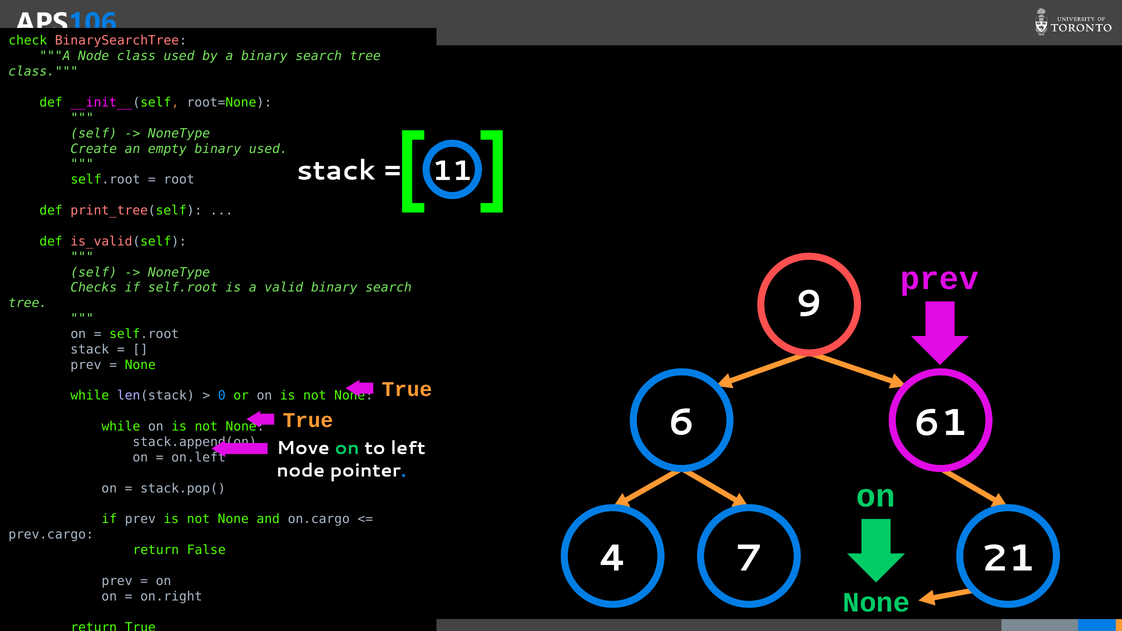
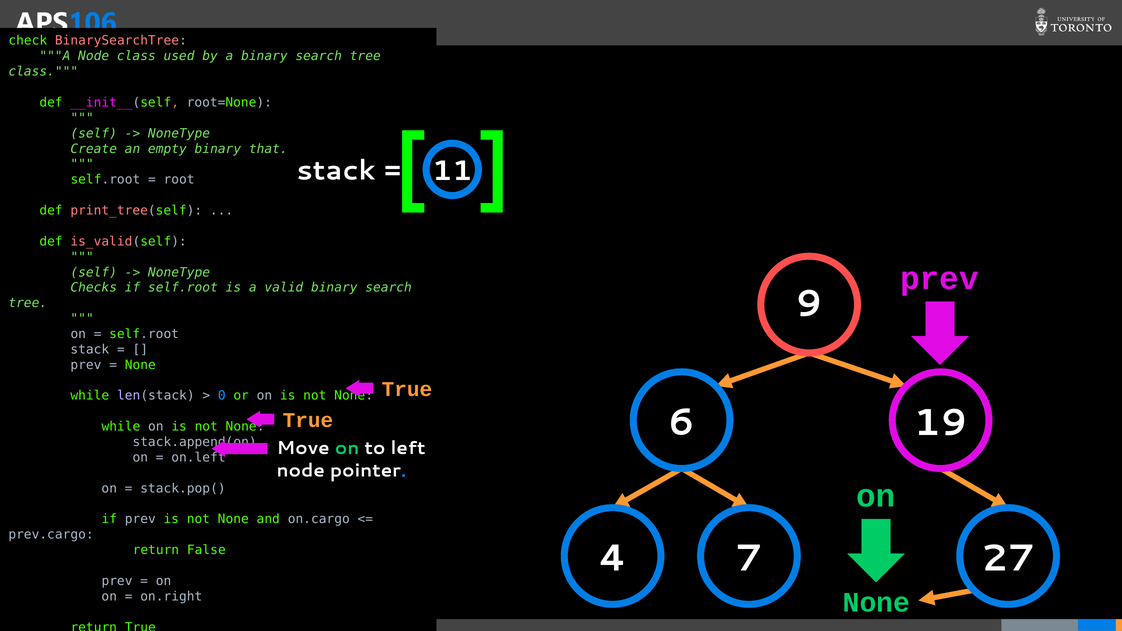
binary used: used -> that (268, 149)
61: 61 -> 19 (941, 423)
21: 21 -> 27 (1008, 559)
